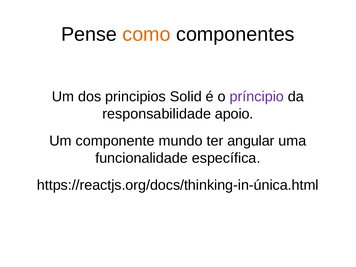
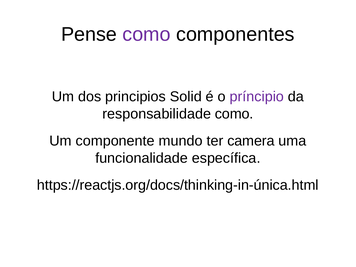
como colour: orange -> purple (147, 34)
responsabilidade apoio: apoio -> como (234, 114)
angular: angular -> camera (251, 141)
